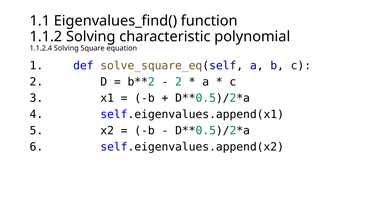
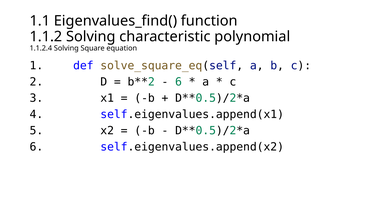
2: 2 -> 6 (179, 82)
